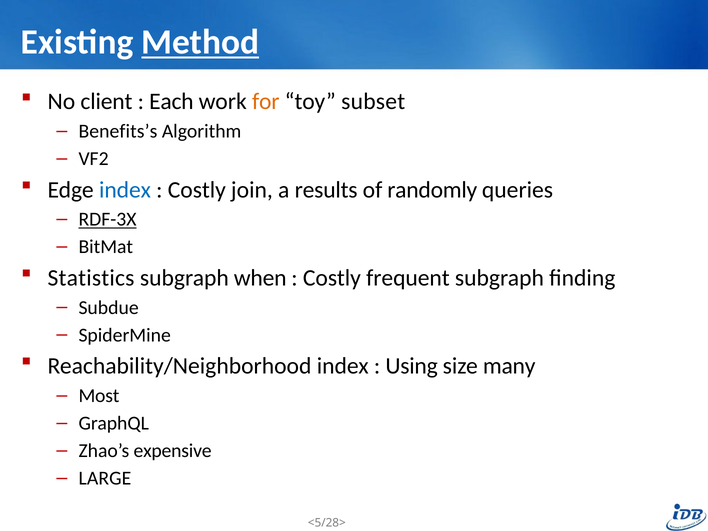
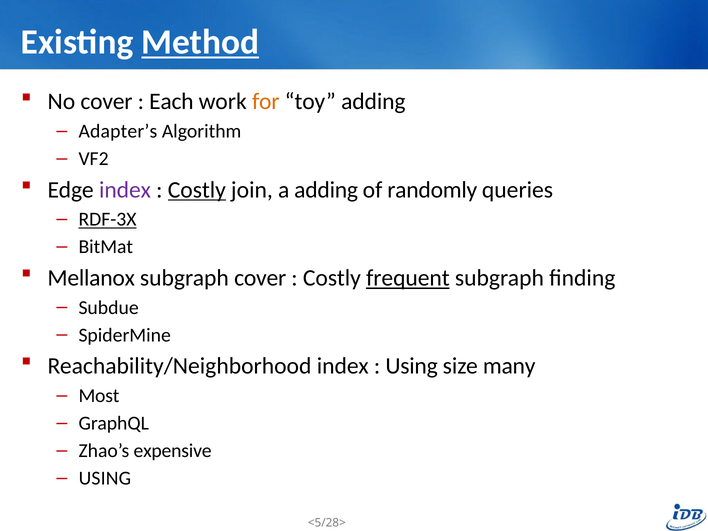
No client: client -> cover (107, 102)
toy subset: subset -> adding (373, 102)
Benefits’s: Benefits’s -> Adapter’s (118, 131)
index colour: blue -> purple (125, 190)
Costly underline: none -> present (197, 190)
a results: results -> adding (326, 190)
Statistics: Statistics -> Mellanox (91, 278)
subgraph when: when -> cover (260, 278)
frequent underline: none -> present (408, 278)
LARGE: LARGE -> USING (105, 478)
